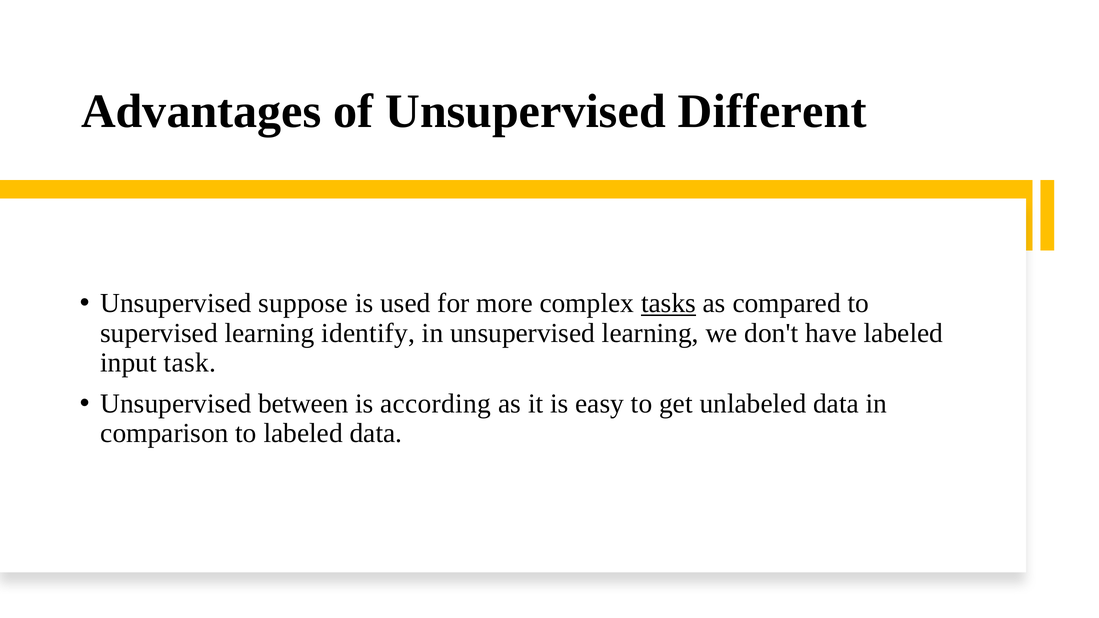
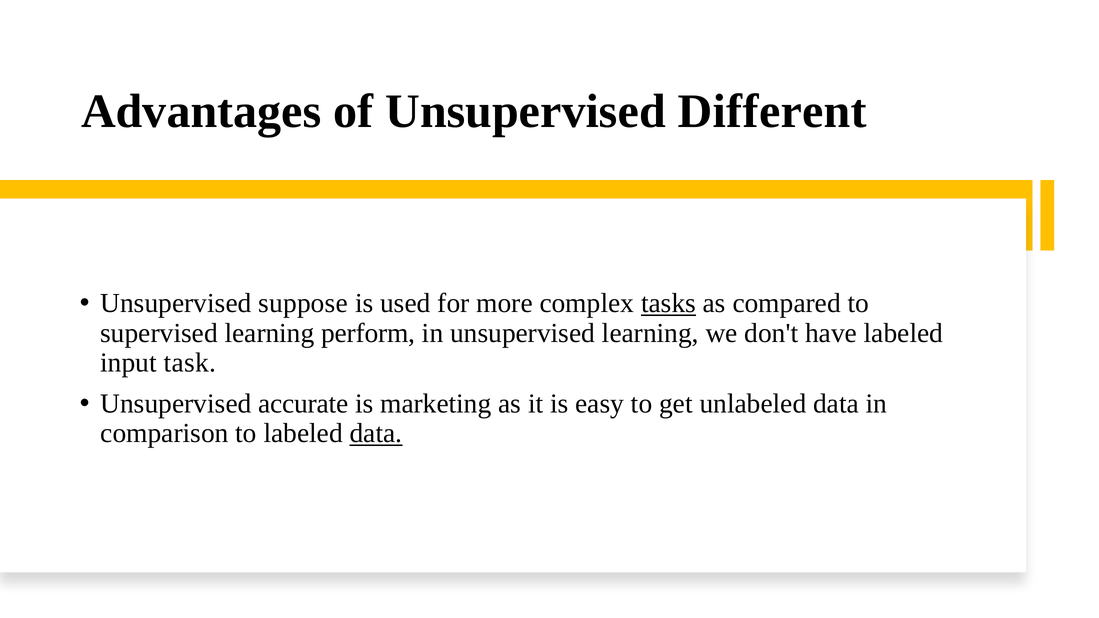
identify: identify -> perform (368, 333)
between: between -> accurate (303, 404)
according: according -> marketing (436, 404)
data underline: none -> present (376, 433)
